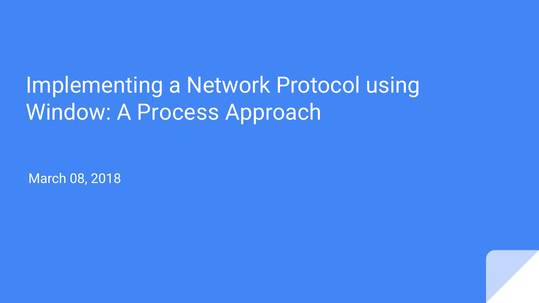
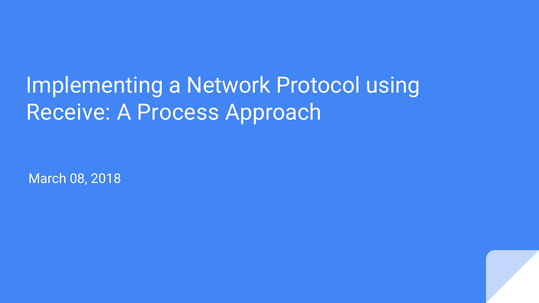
Window: Window -> Receive (68, 112)
